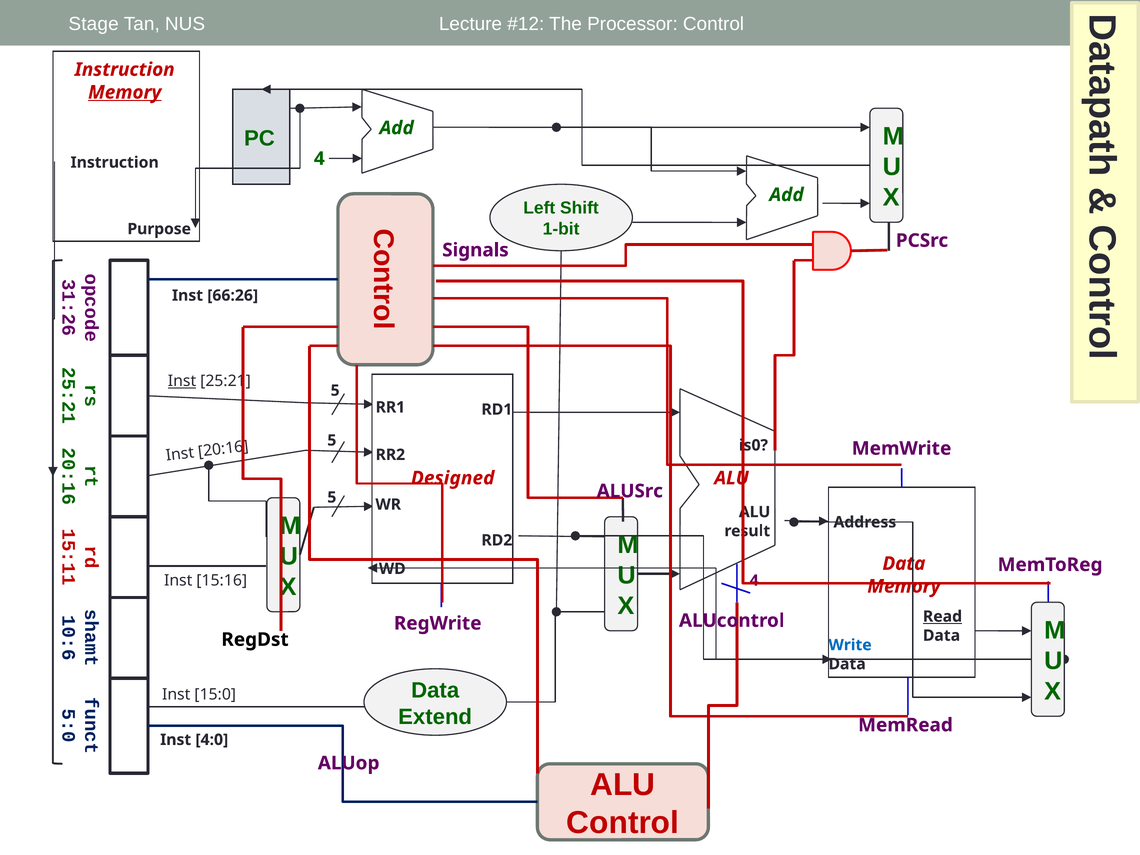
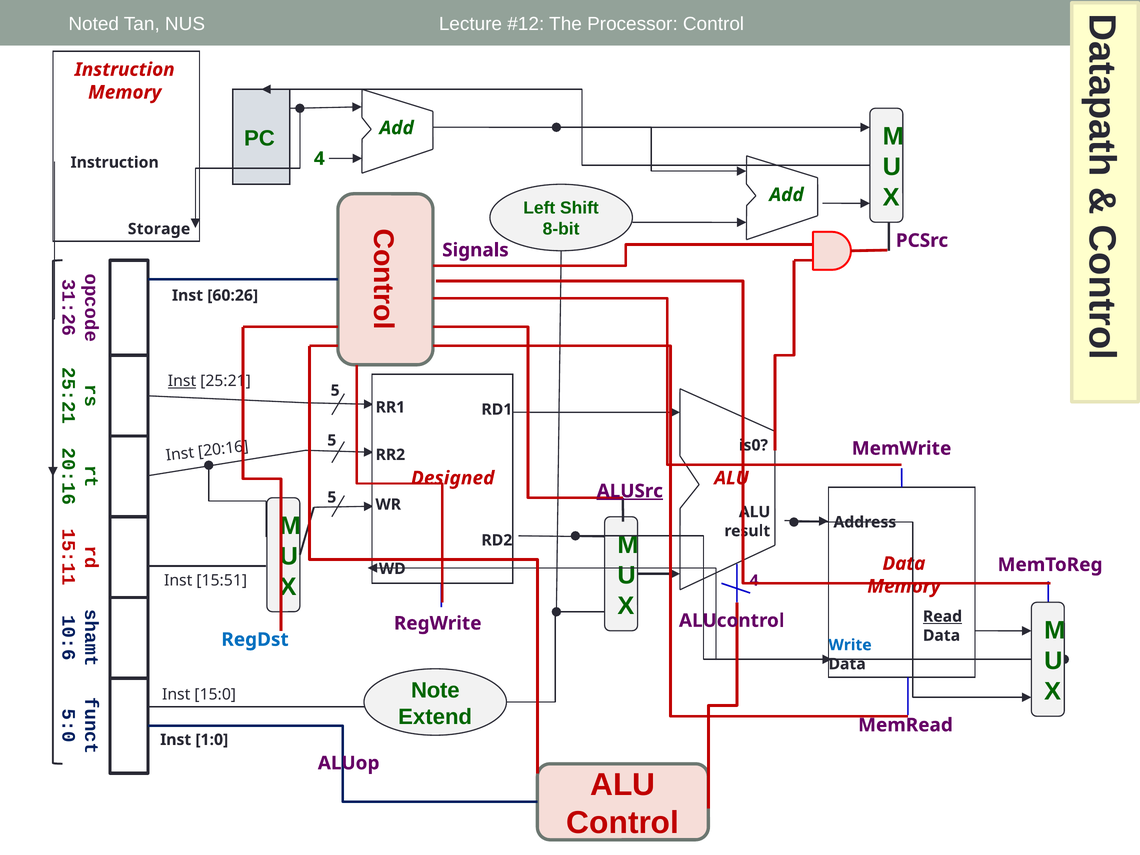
Stage: Stage -> Noted (94, 24)
Memory underline: present -> none (125, 92)
1-bit: 1-bit -> 8-bit (561, 229)
Purpose: Purpose -> Storage (159, 229)
66:26: 66:26 -> 60:26 (233, 295)
ALUSrc underline: none -> present (630, 491)
15:16: 15:16 -> 15:51 (222, 580)
RegDst colour: black -> blue (255, 640)
Data: Data -> Note (435, 690)
4:0: 4:0 -> 1:0 (212, 740)
